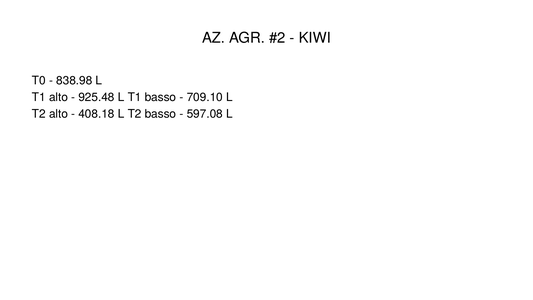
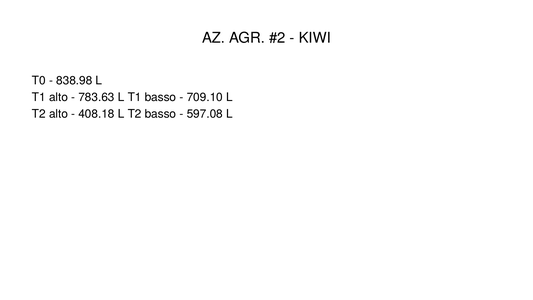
925.48: 925.48 -> 783.63 (96, 97)
